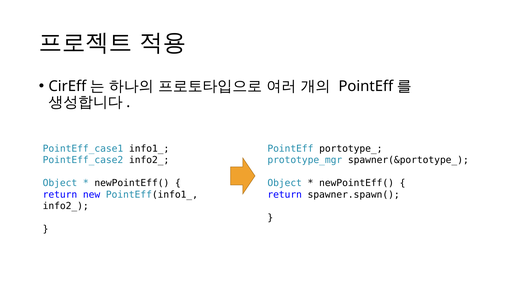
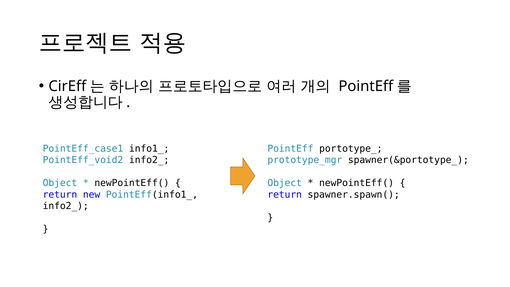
PointEff_case2: PointEff_case2 -> PointEff_void2 (83, 160)
